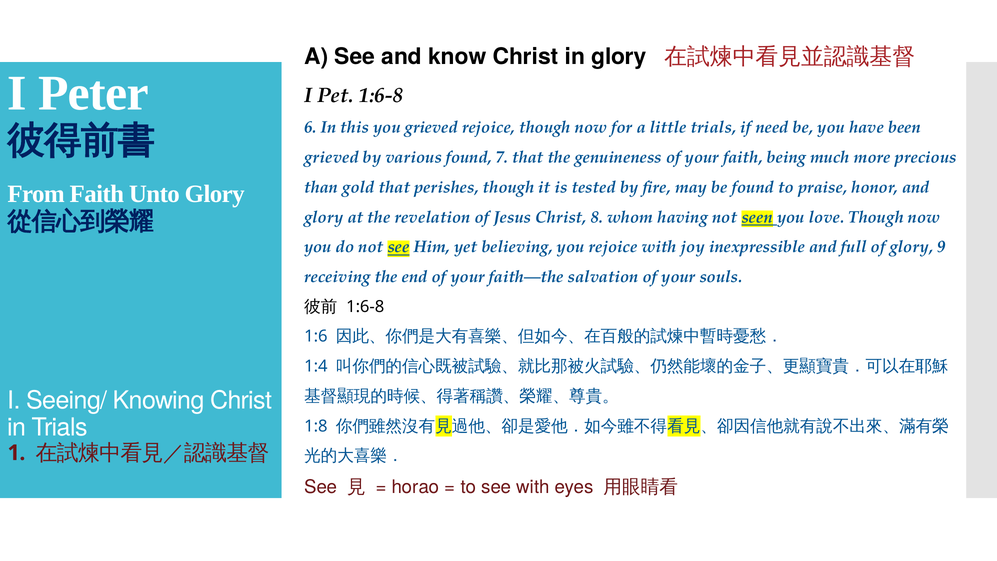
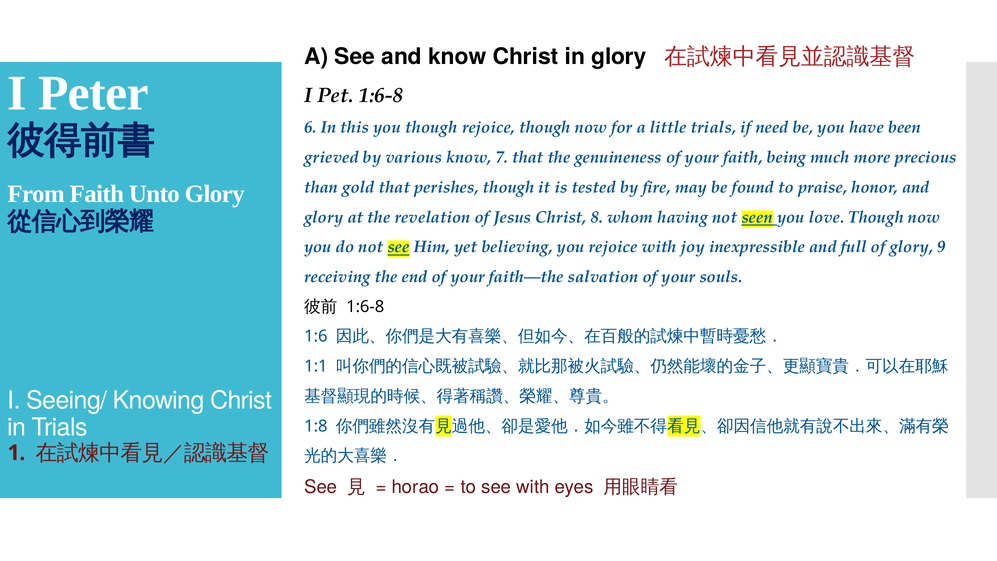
you grieved: grieved -> though (431, 127)
various found: found -> know (469, 157)
1:4: 1:4 -> 1:1 (316, 366)
